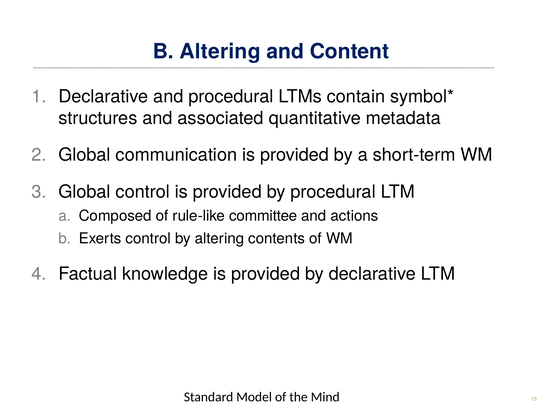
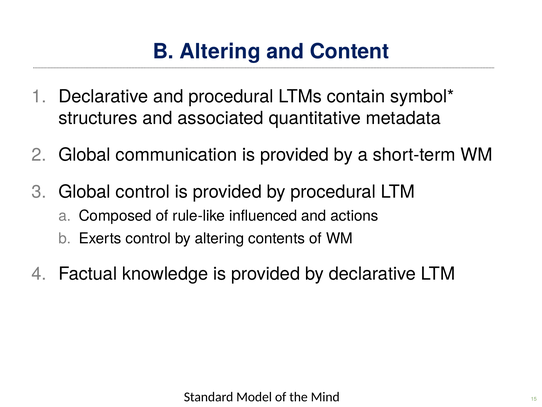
committee: committee -> influenced (263, 216)
